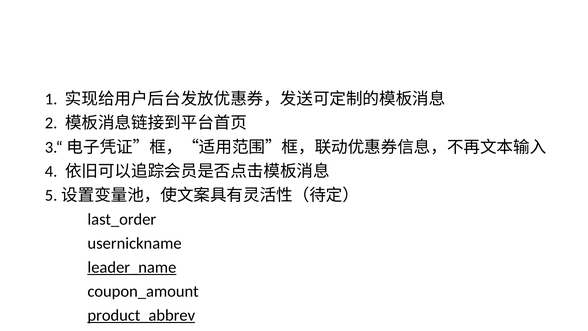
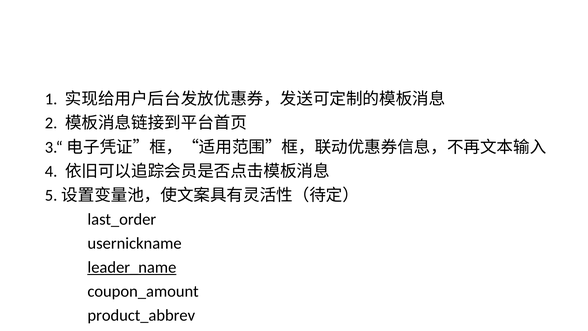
product_abbrev underline: present -> none (141, 315)
